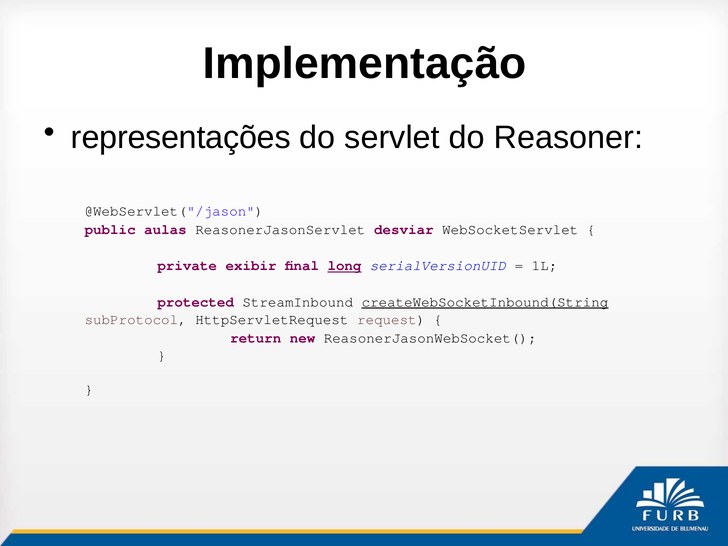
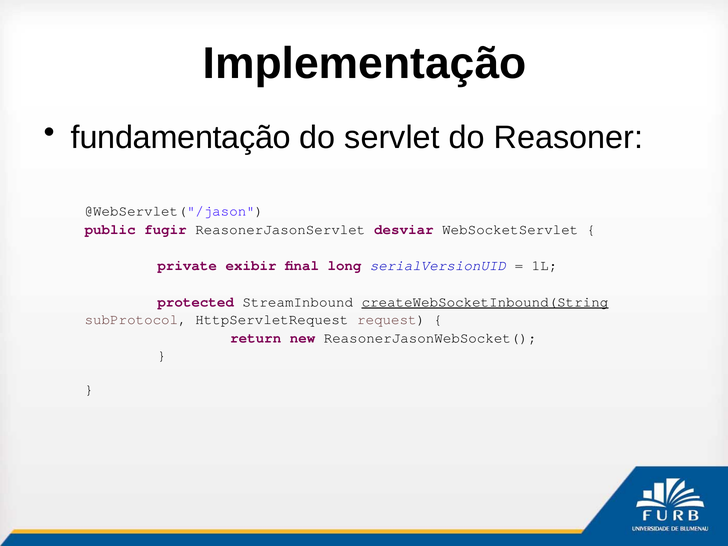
representações: representações -> fundamentação (181, 138)
aulas: aulas -> fugir (165, 230)
long underline: present -> none (344, 266)
